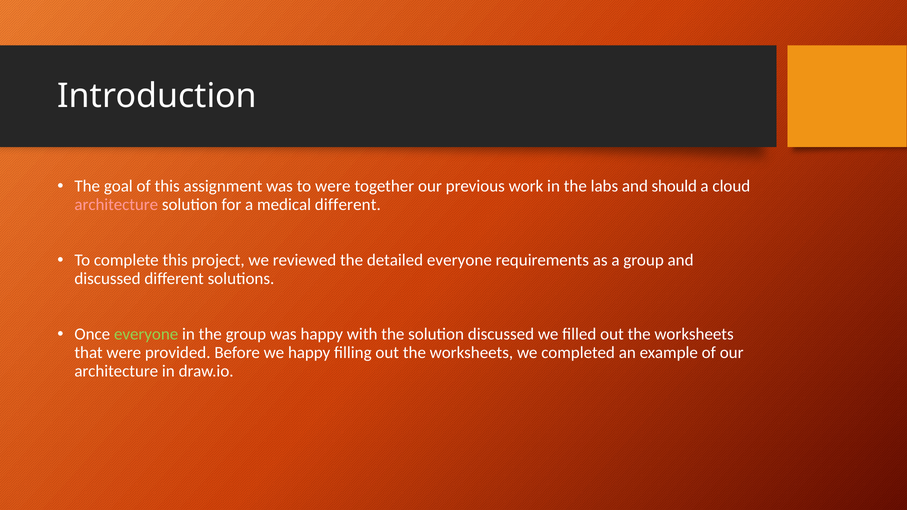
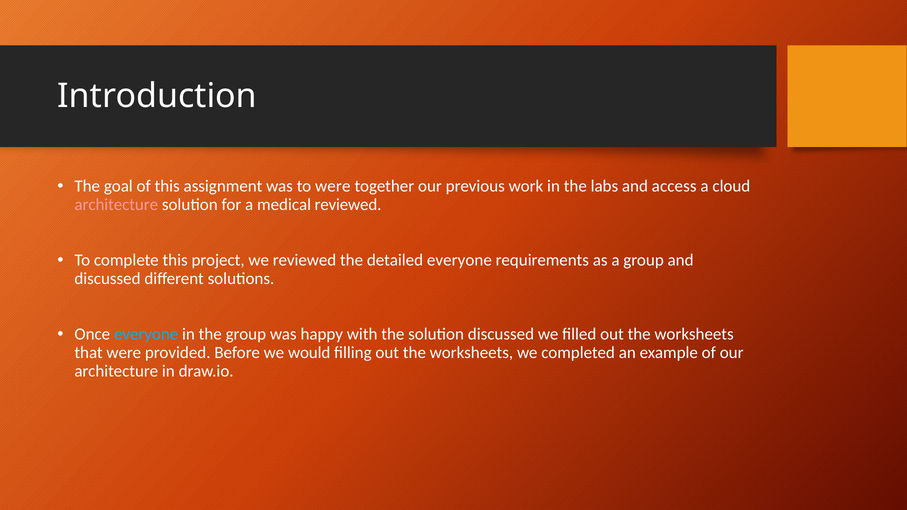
should: should -> access (674, 186)
medical different: different -> reviewed (348, 205)
everyone colour: light green -> light blue (146, 334)
we happy: happy -> would (309, 353)
